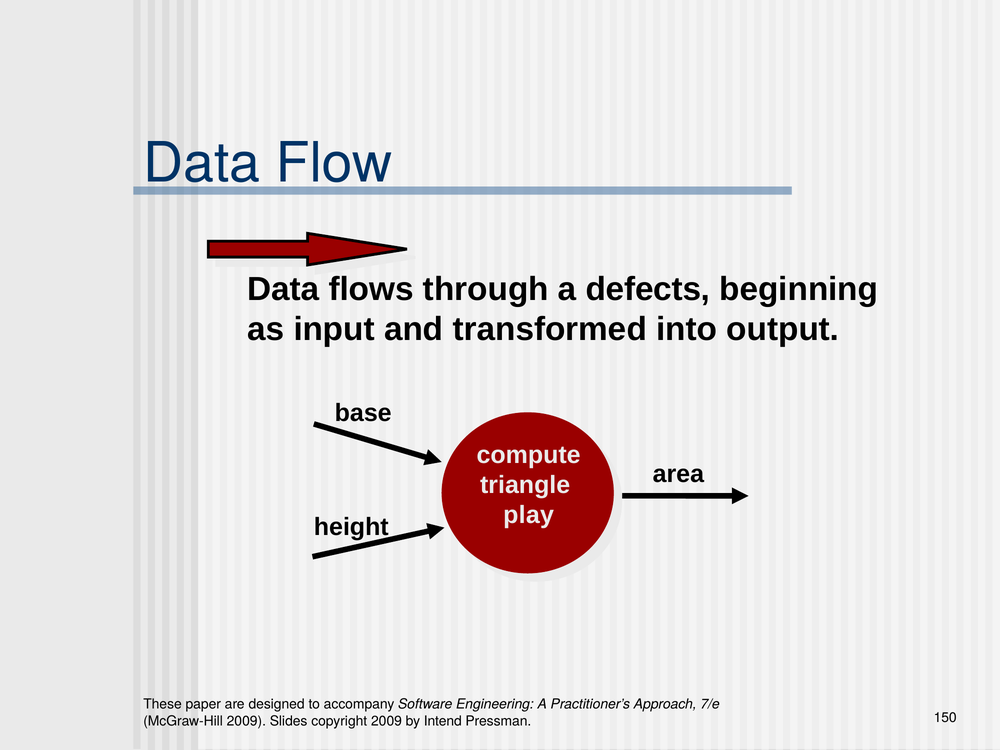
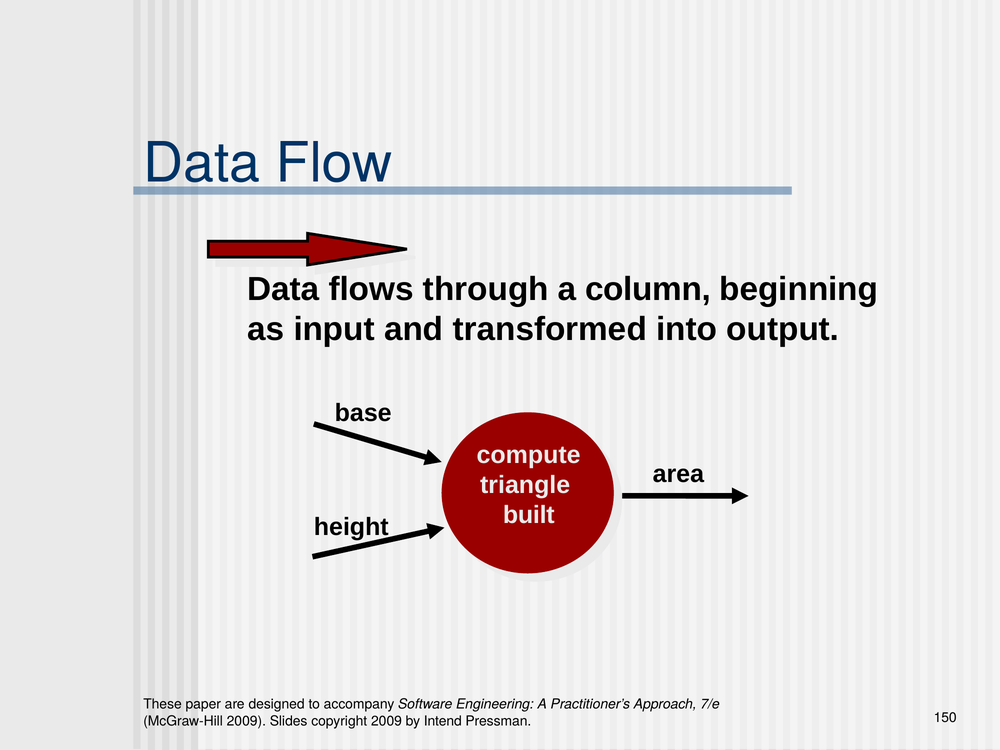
defects: defects -> column (648, 289)
play: play -> built (529, 515)
